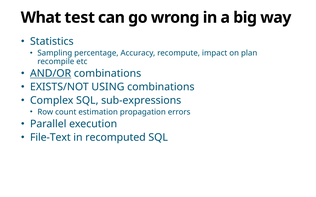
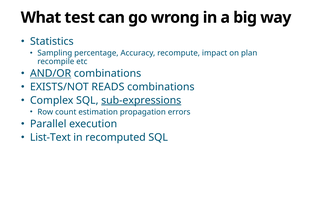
USING: USING -> READS (108, 87)
sub-expressions underline: none -> present (141, 101)
File-Text: File-Text -> List-Text (50, 138)
